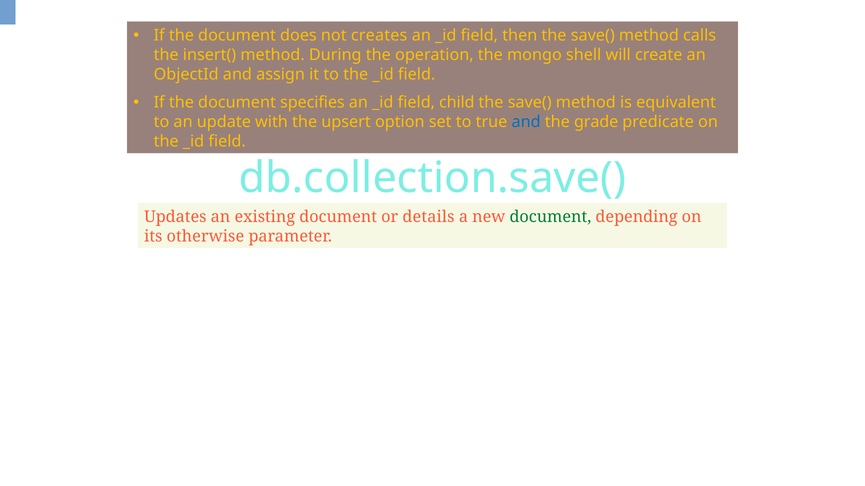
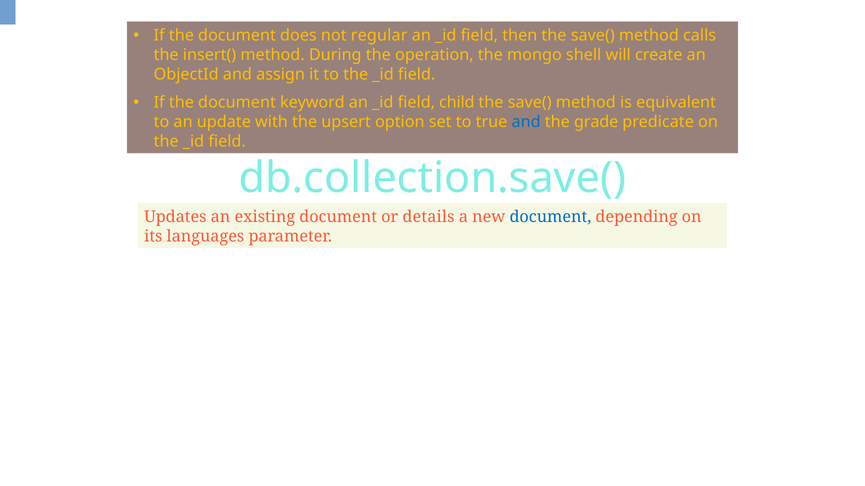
creates: creates -> regular (379, 36)
specifies: specifies -> keyword (312, 103)
document colour: green -> blue (550, 217)
otherwise: otherwise -> languages (205, 237)
